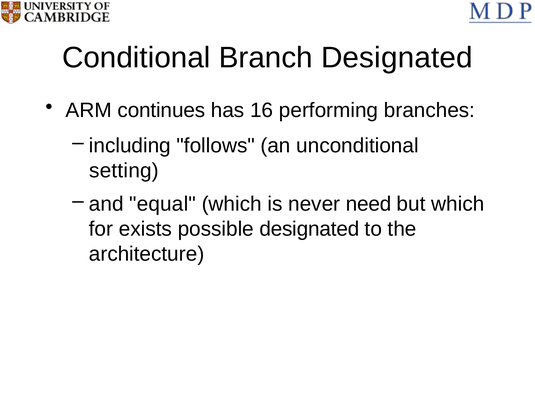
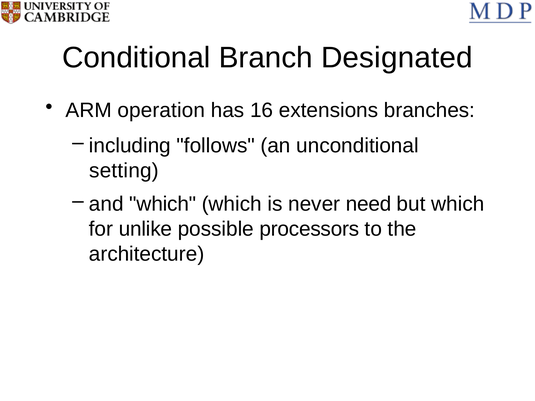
continues: continues -> operation (161, 110)
performing: performing -> extensions (329, 110)
and equal: equal -> which (163, 204)
exists: exists -> unlike (145, 229)
possible designated: designated -> processors (309, 229)
